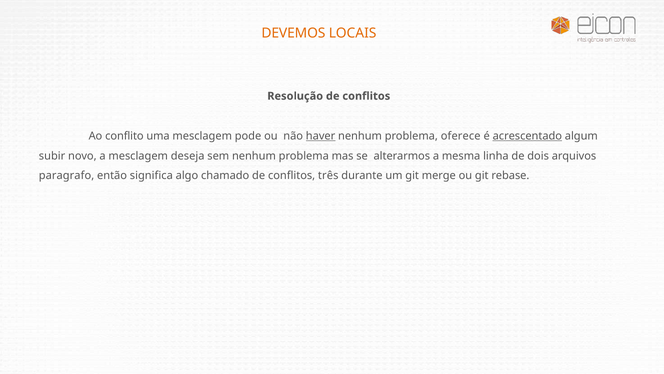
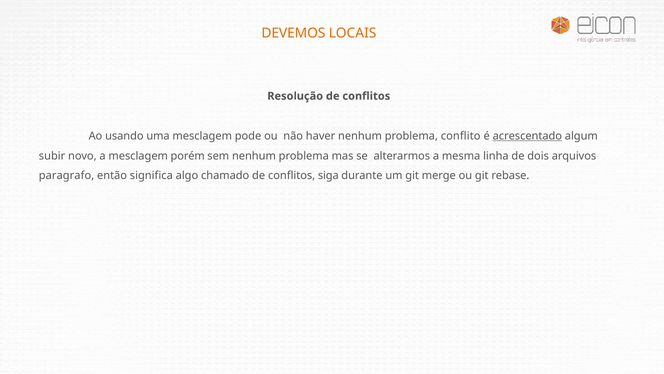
conflito: conflito -> usando (124, 136)
haver underline: present -> none (321, 136)
oferece: oferece -> conflito (461, 136)
deseja: deseja -> porém (188, 156)
três: três -> siga (328, 176)
